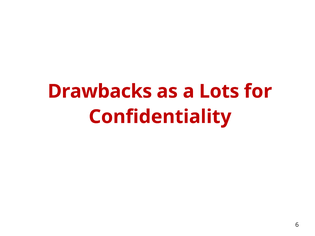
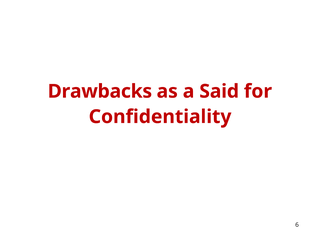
Lots: Lots -> Said (219, 91)
